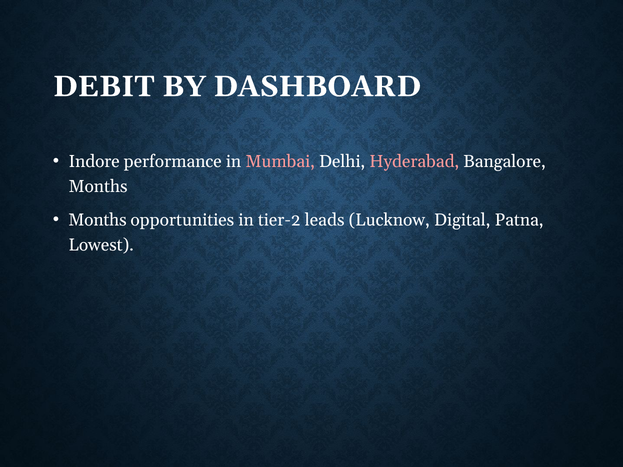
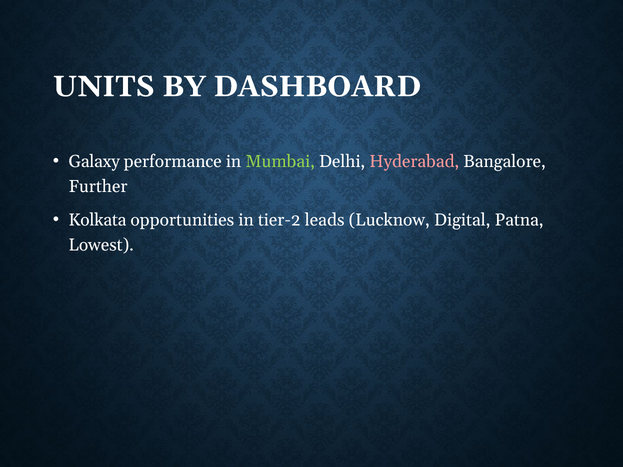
DEBIT: DEBIT -> UNITS (104, 87)
Indore: Indore -> Galaxy (94, 162)
Mumbai colour: pink -> light green (280, 162)
Months: Months -> Further (98, 187)
Months: Months -> Kolkata (97, 220)
